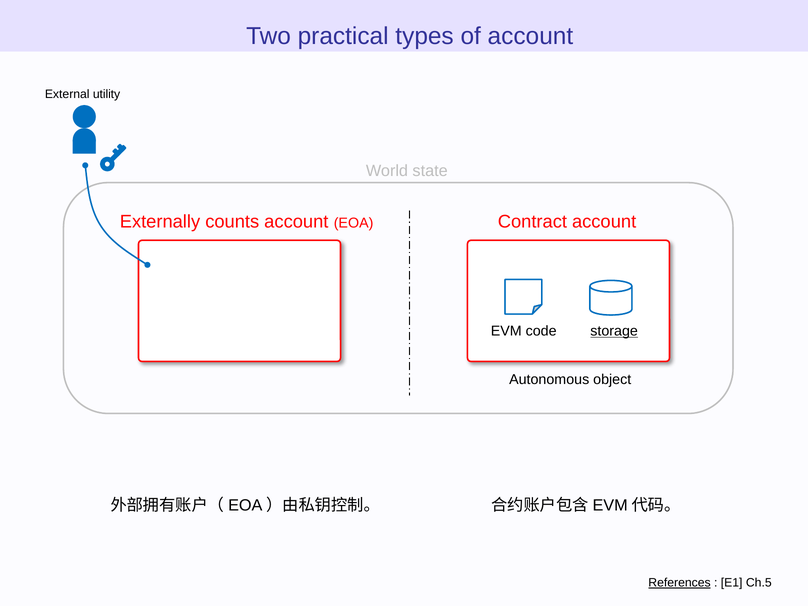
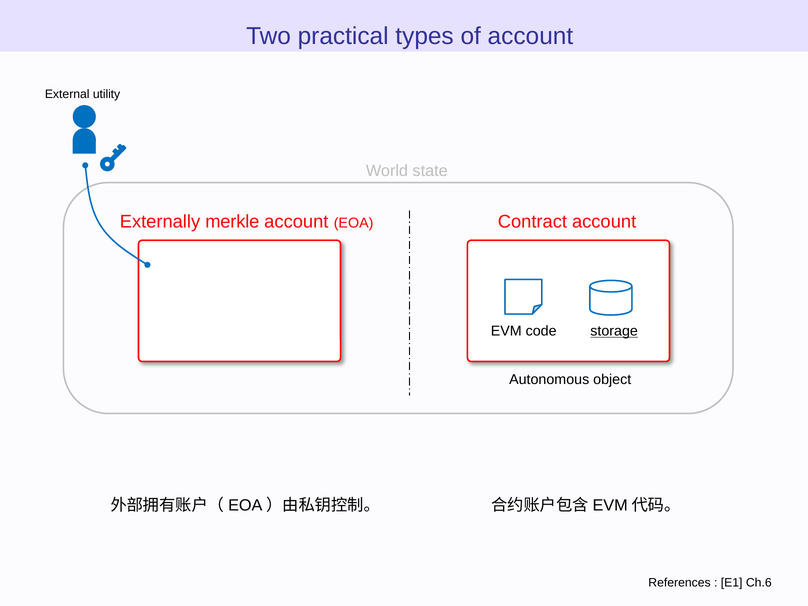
counts: counts -> merkle (232, 222)
References underline: present -> none (680, 583)
Ch.5: Ch.5 -> Ch.6 (759, 583)
